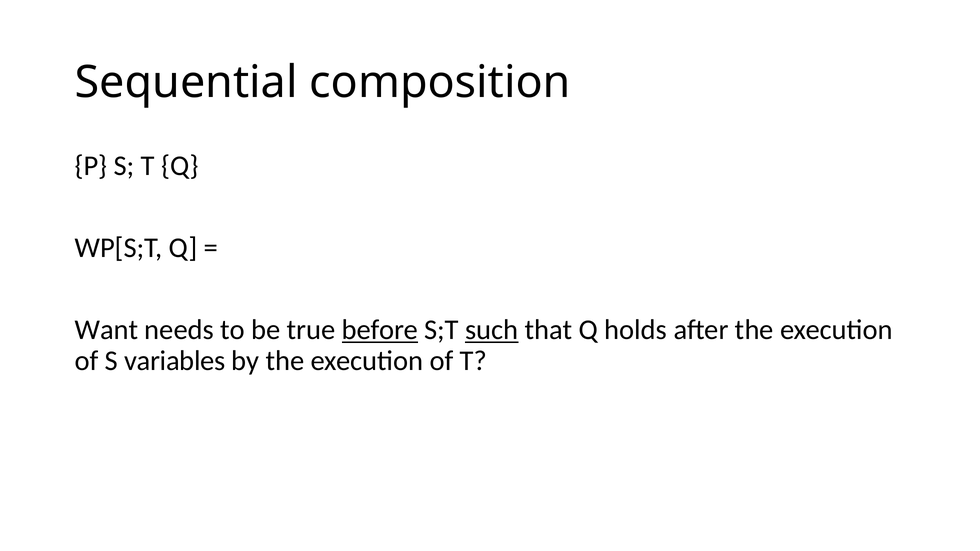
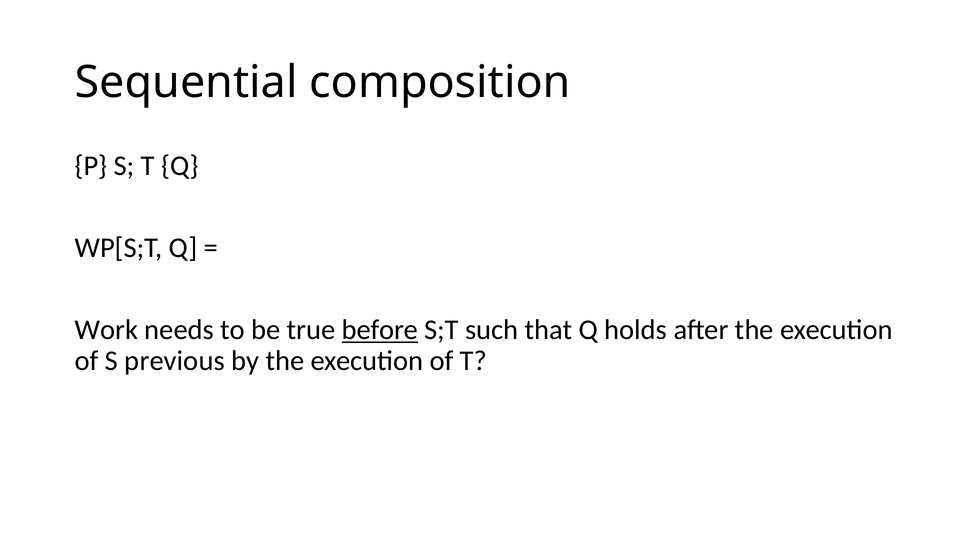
Want: Want -> Work (106, 330)
such underline: present -> none (492, 330)
variables: variables -> previous (175, 361)
